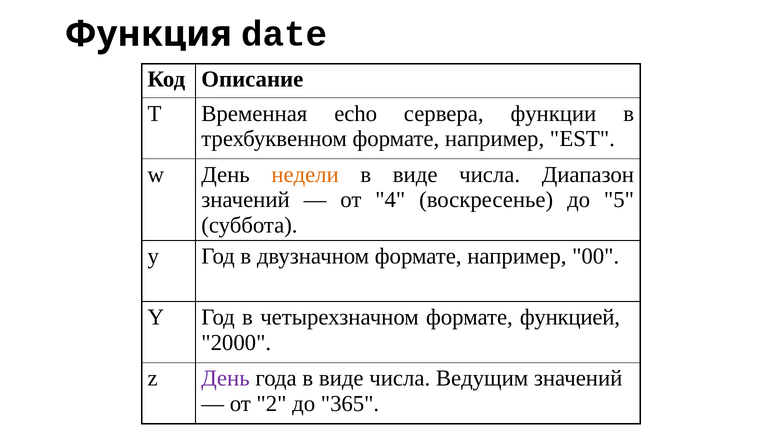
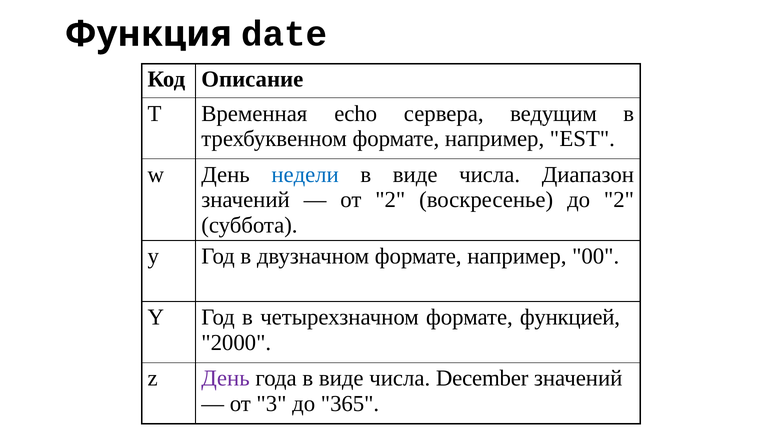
функции: функции -> ведущим (554, 113)
недели colour: orange -> blue (305, 175)
от 4: 4 -> 2 (390, 200)
до 5: 5 -> 2 (619, 200)
Ведущим: Ведущим -> December (482, 378)
2: 2 -> 3 (271, 404)
